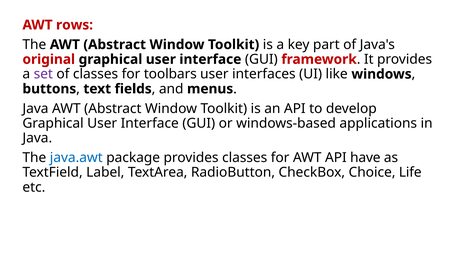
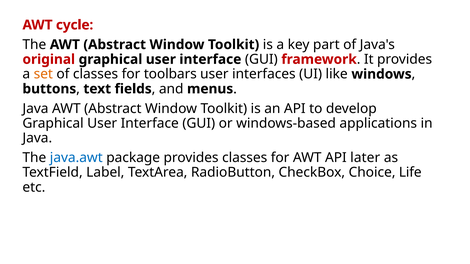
rows: rows -> cycle (75, 25)
set colour: purple -> orange (43, 74)
have: have -> later (365, 158)
